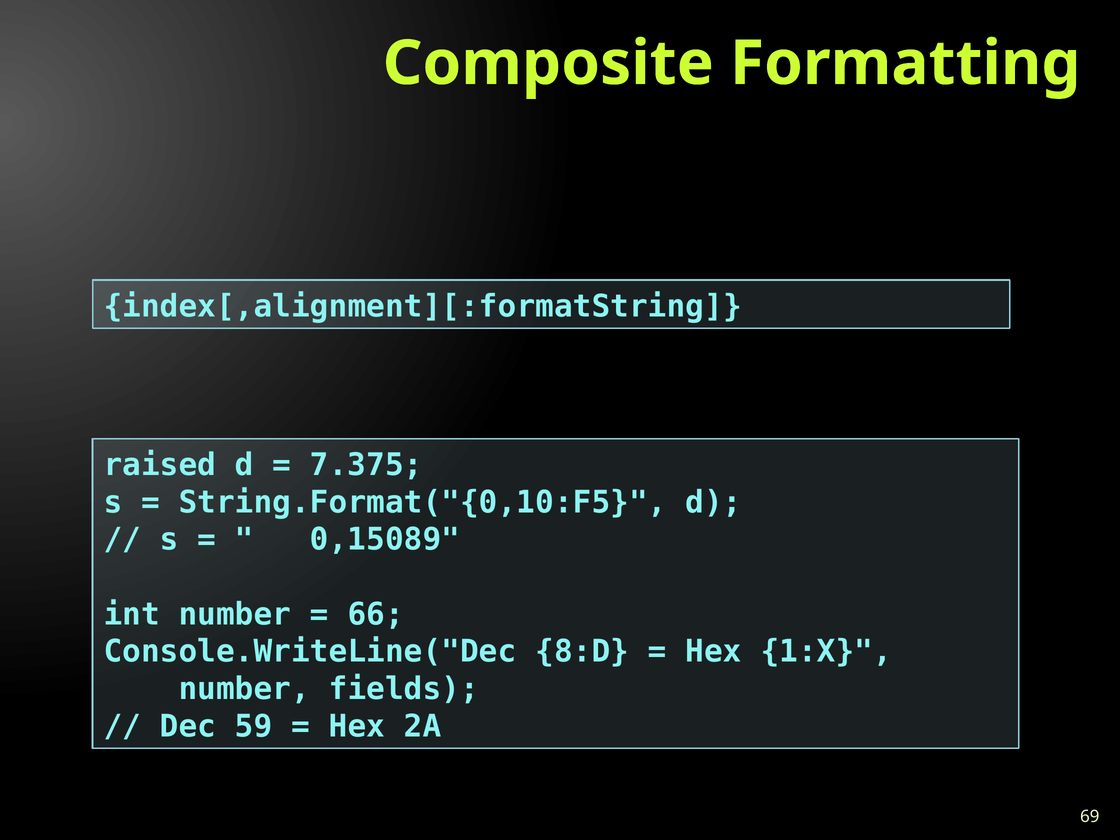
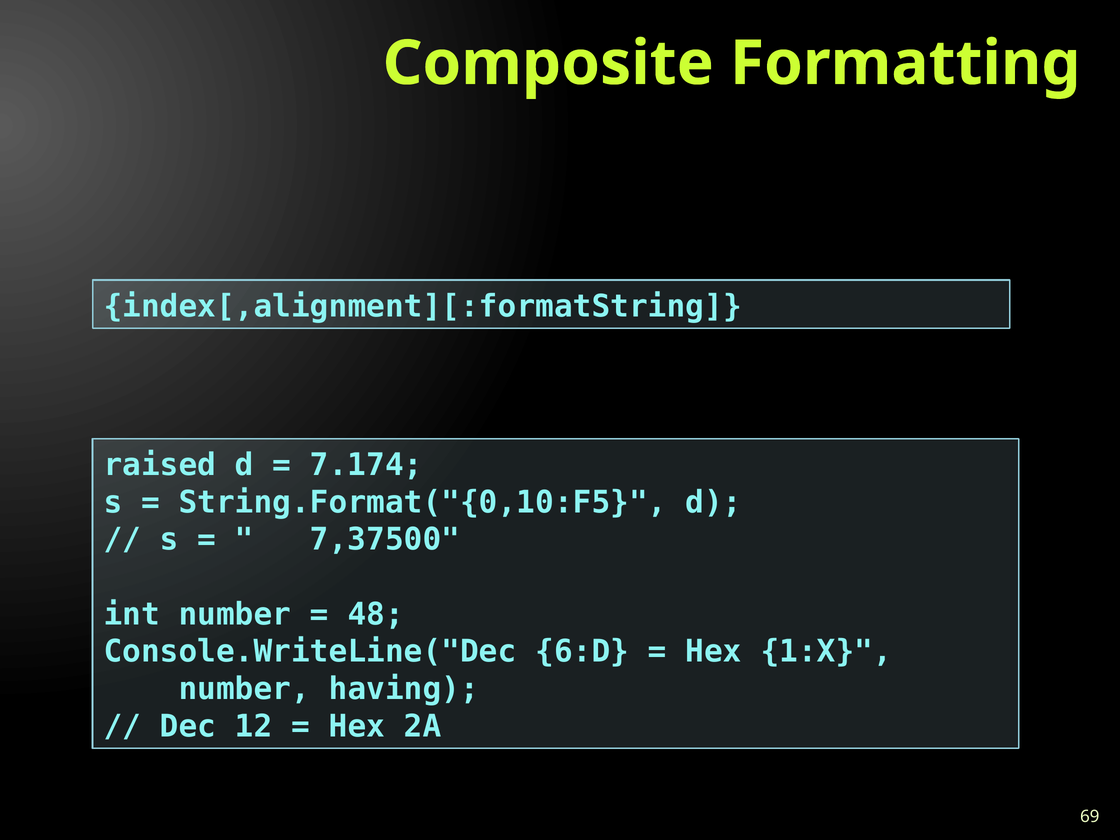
7.375: 7.375 -> 7.174 (366, 465)
0,15089: 0,15089 -> 7,37500 (385, 540)
66: 66 -> 48 (376, 614)
8:D: 8:D -> 6:D (582, 652)
fields: fields -> having (404, 689)
59: 59 -> 12 (254, 726)
